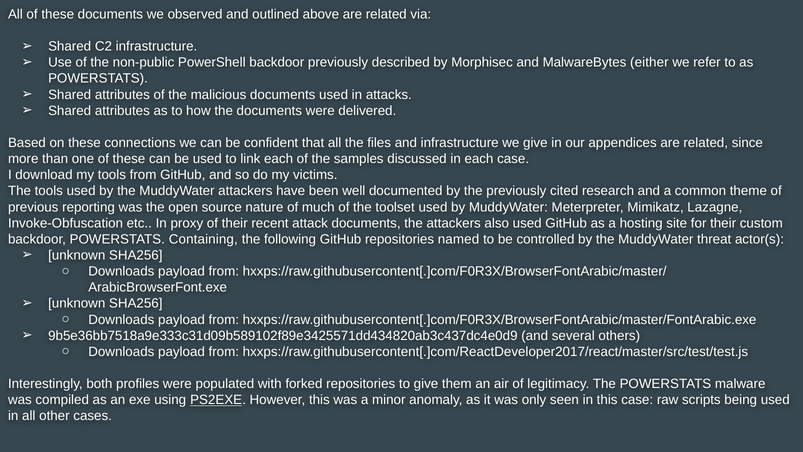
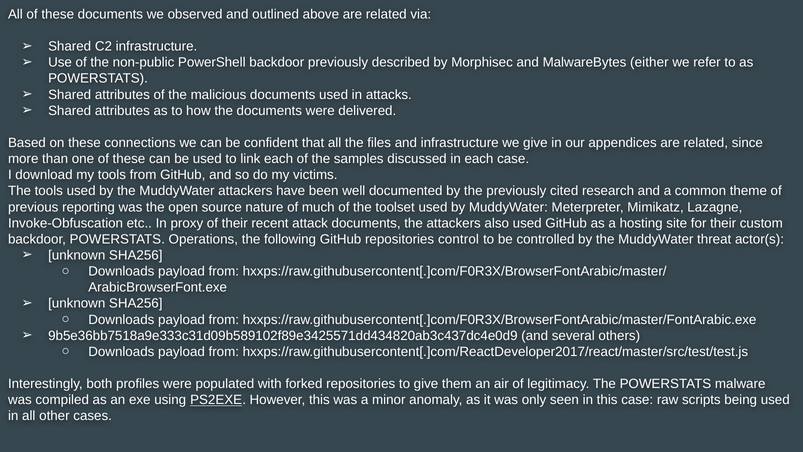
Containing: Containing -> Operations (203, 239)
named: named -> control (458, 239)
